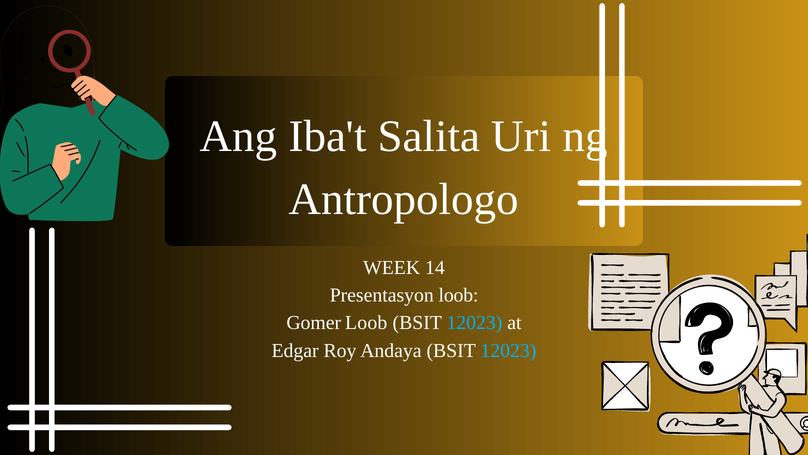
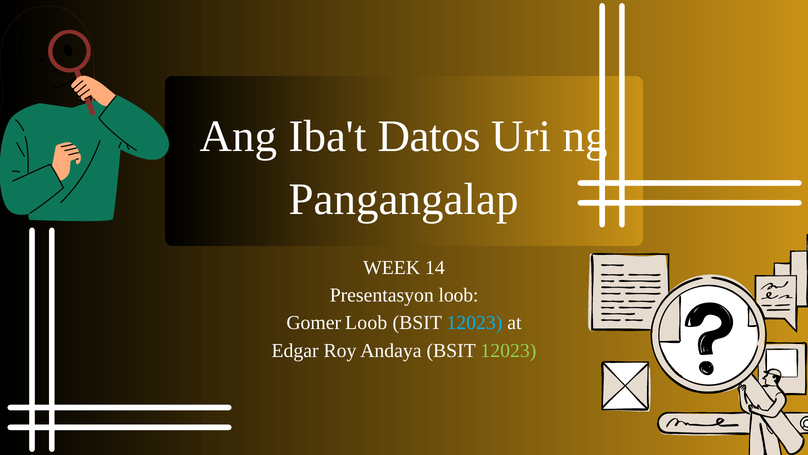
Salita: Salita -> Datos (429, 136)
Antropologo: Antropologo -> Pangangalap (404, 199)
12023 colour: light blue -> light green (508, 350)
